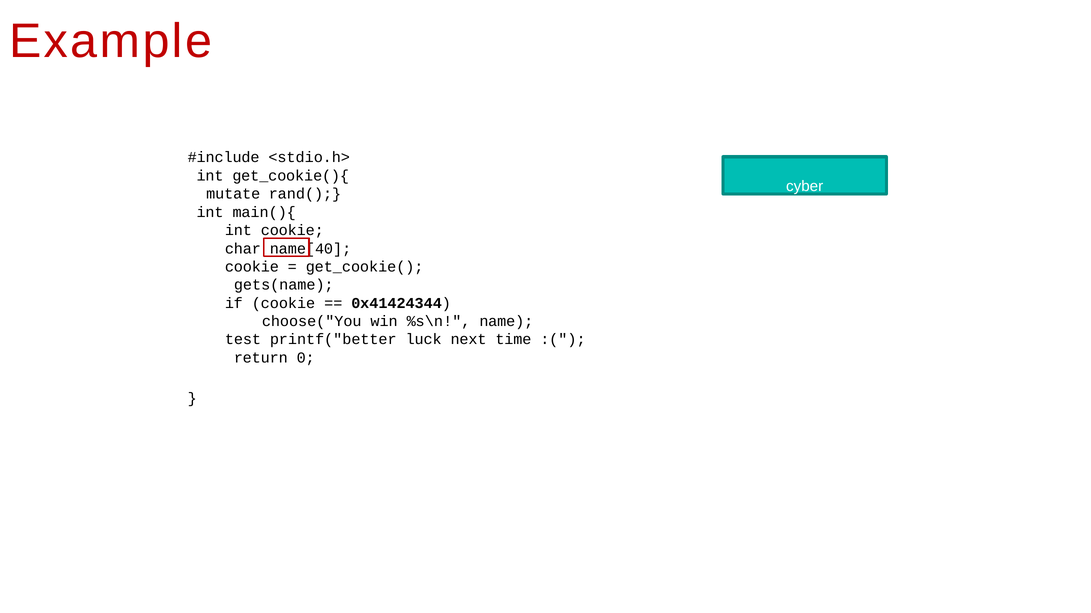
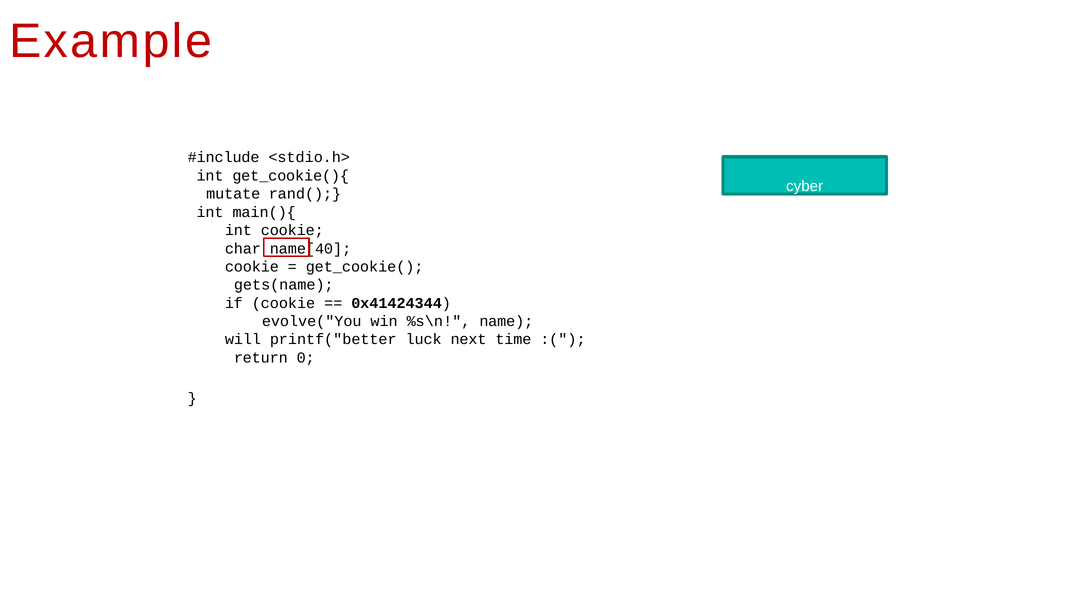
choose("You: choose("You -> evolve("You (312, 322)
test: test -> will (243, 340)
